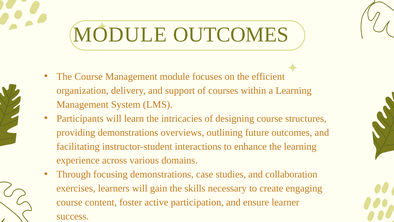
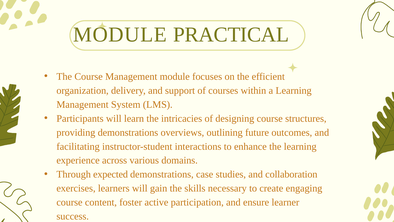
MODULE OUTCOMES: OUTCOMES -> PRACTICAL (231, 34)
focusing: focusing -> expected (111, 174)
